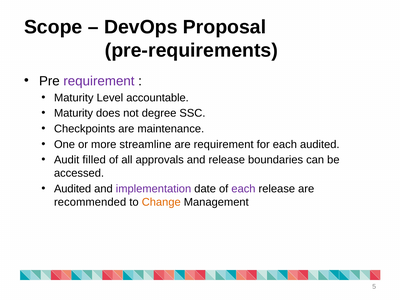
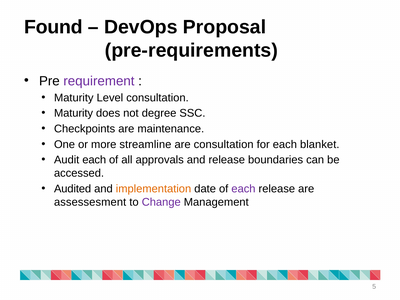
Scope: Scope -> Found (53, 27)
Level accountable: accountable -> consultation (157, 98)
are requirement: requirement -> consultation (224, 144)
each audited: audited -> blanket (320, 144)
Audit filled: filled -> each (94, 160)
implementation colour: purple -> orange (154, 189)
recommended: recommended -> assessesment (90, 202)
Change colour: orange -> purple (161, 202)
